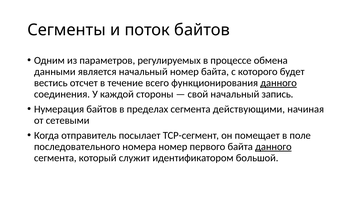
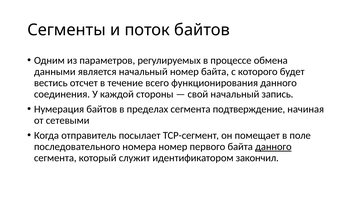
данного underline: present -> none (279, 83)
действующими: действующими -> подтверждение (249, 109)
большой: большой -> закончил (257, 158)
